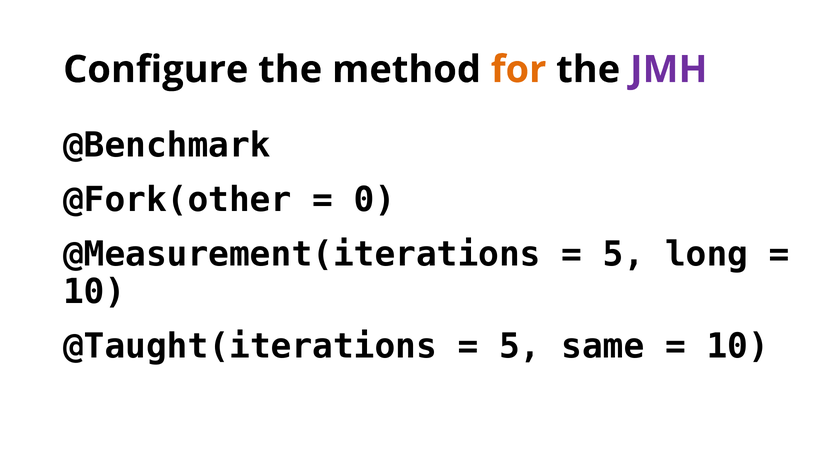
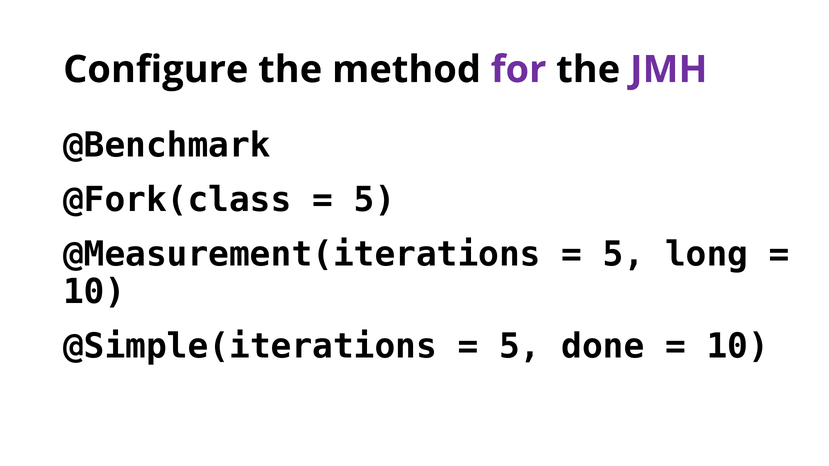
for colour: orange -> purple (519, 70)
@Fork(other: @Fork(other -> @Fork(class (177, 200)
0: 0 -> 5 (375, 200)
@Taught(iterations: @Taught(iterations -> @Simple(iterations (250, 347)
same: same -> done (603, 347)
